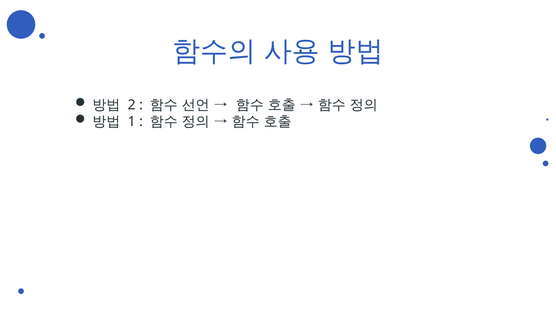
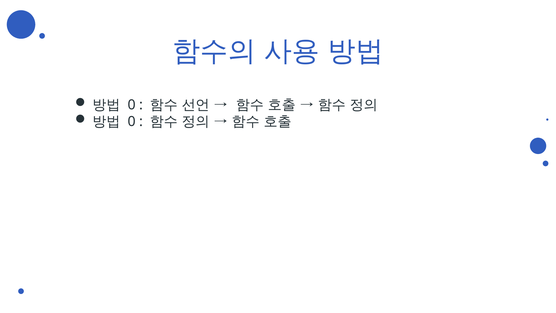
2: 2 -> 0 (132, 105)
1: 1 -> 0 (132, 121)
